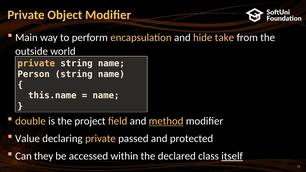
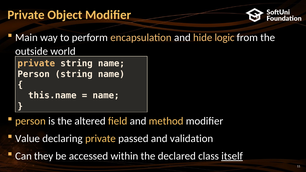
take: take -> logic (225, 38)
double: double -> person (30, 121)
project: project -> altered (90, 121)
method underline: present -> none (166, 121)
protected: protected -> validation (192, 139)
